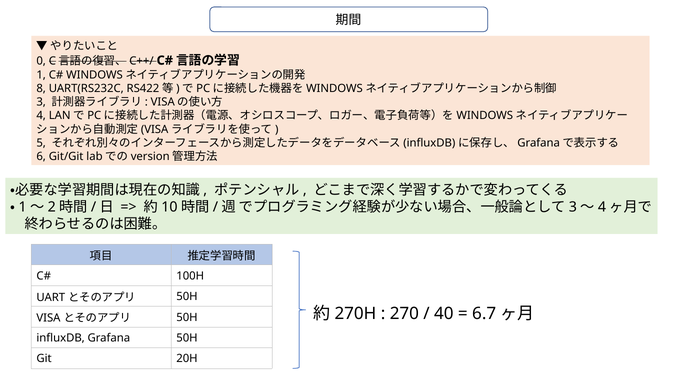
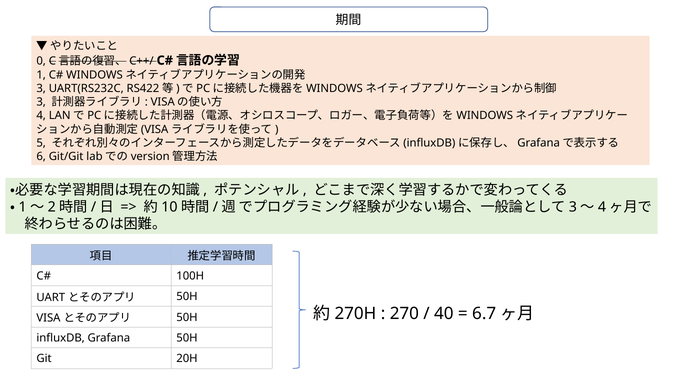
8: 8 -> 3 (41, 88)
